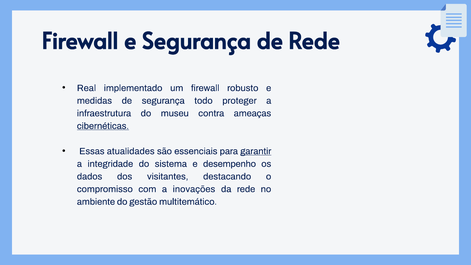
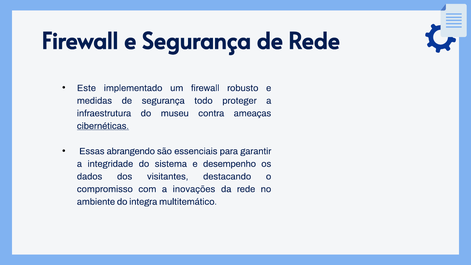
Real: Real -> Este (86, 88)
atualidades: atualidades -> abrangendo (131, 151)
garantir underline: present -> none (256, 151)
gestão: gestão -> integra (143, 202)
